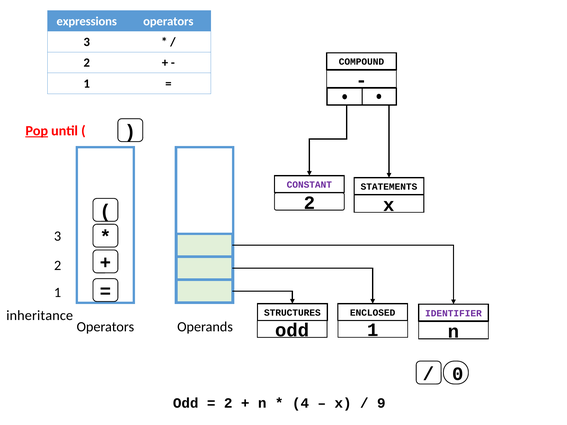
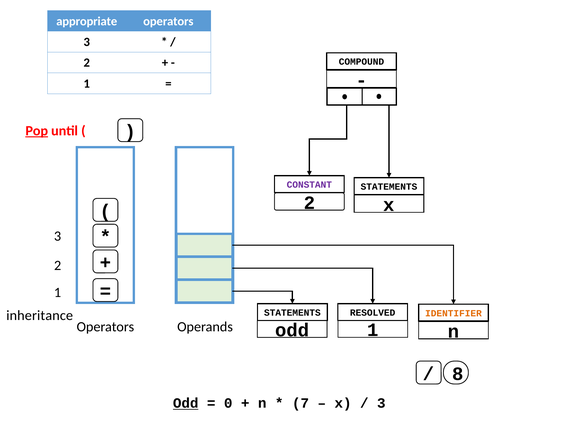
expressions: expressions -> appropriate (87, 21)
STRUCTURES: STRUCTURES -> STATEMENTS (292, 313)
ENCLOSED: ENCLOSED -> RESOLVED (373, 313)
IDENTIFIER colour: purple -> orange (453, 313)
0: 0 -> 8 (458, 374)
Odd underline: none -> present (186, 403)
2: 2 -> 0 (228, 403)
4: 4 -> 7 (301, 403)
9: 9 -> 3 (381, 403)
